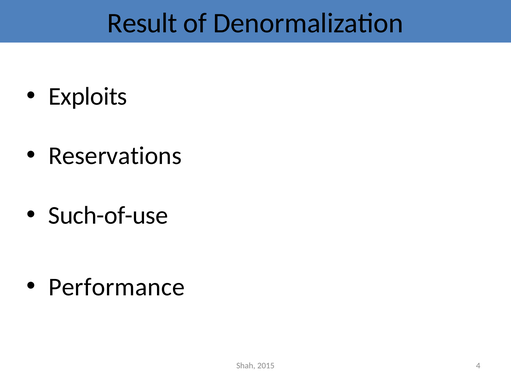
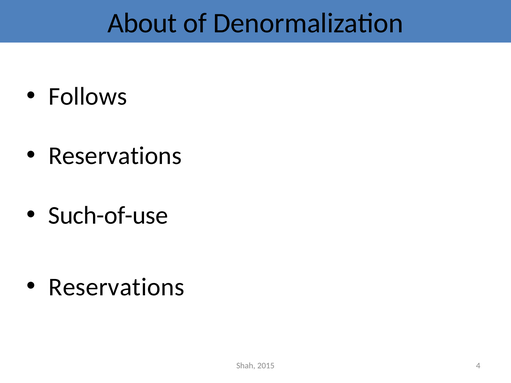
Result: Result -> About (142, 23)
Exploits: Exploits -> Follows (88, 96)
Performance: Performance -> Reservations (117, 287)
